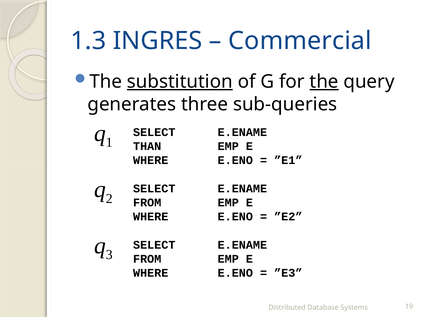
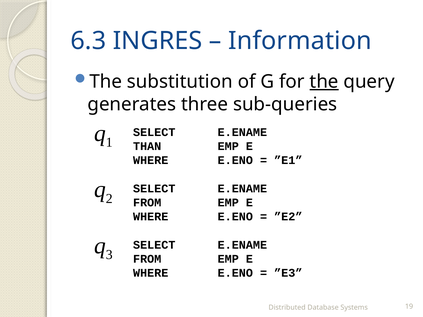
1.3: 1.3 -> 6.3 (88, 41)
Commercial: Commercial -> Information (300, 41)
substitution underline: present -> none (180, 82)
